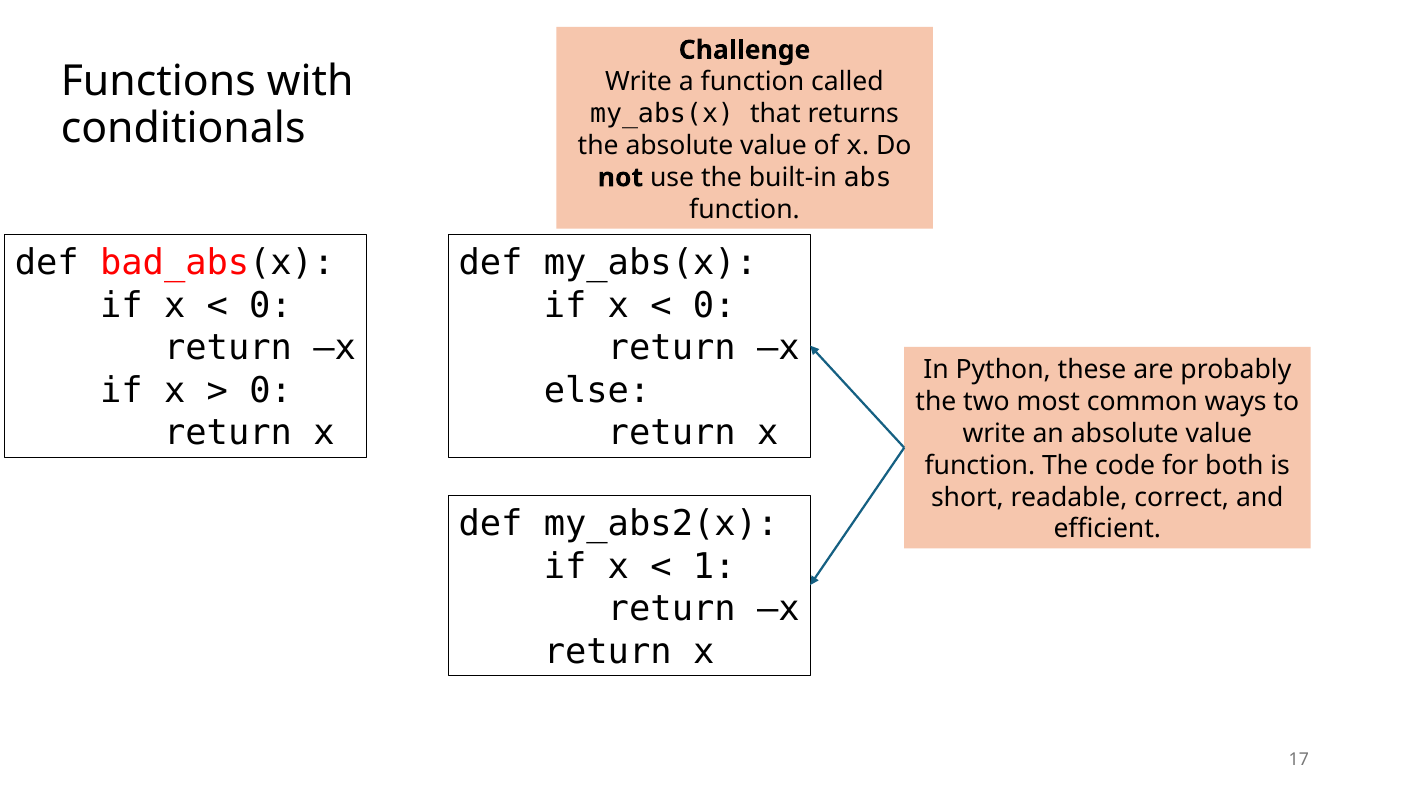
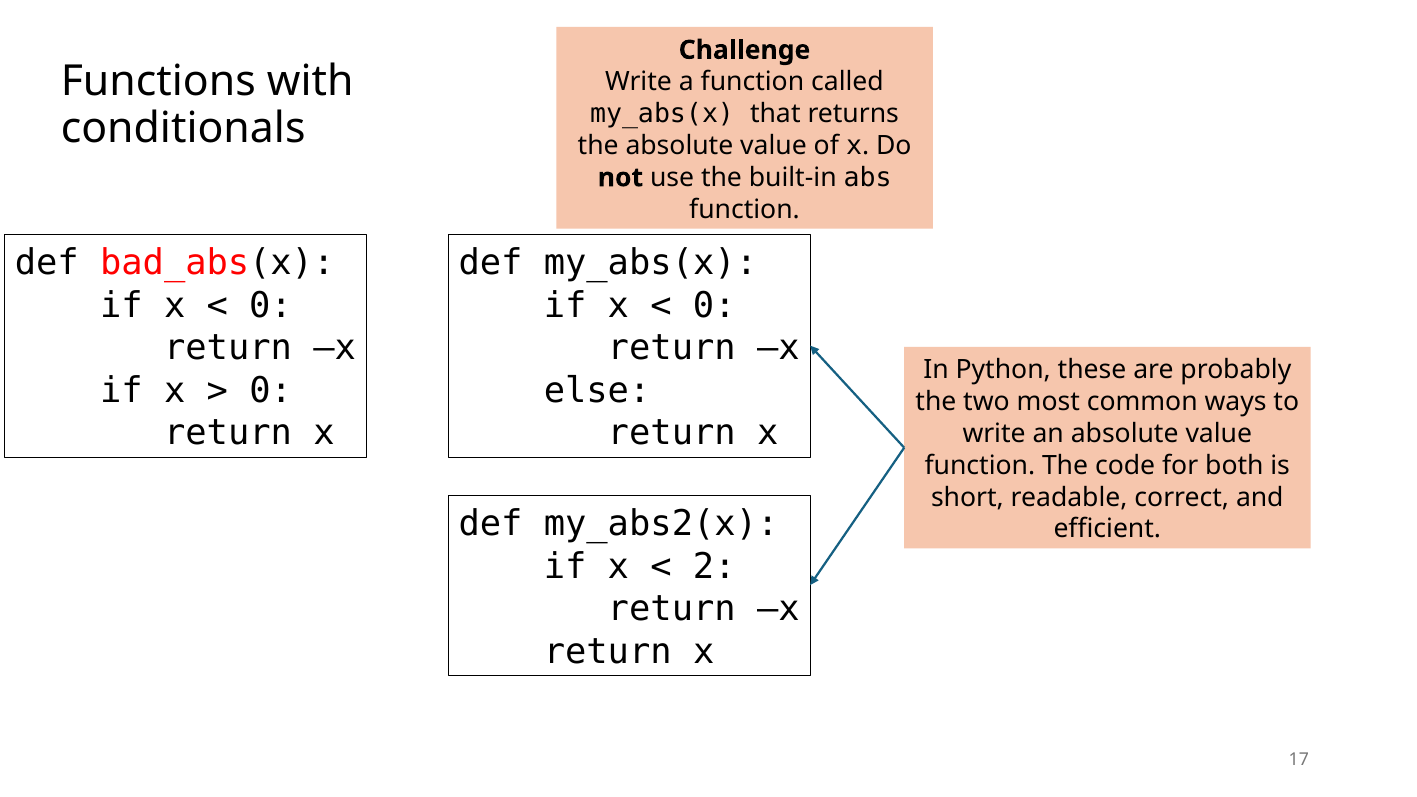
1: 1 -> 2 (714, 566)
